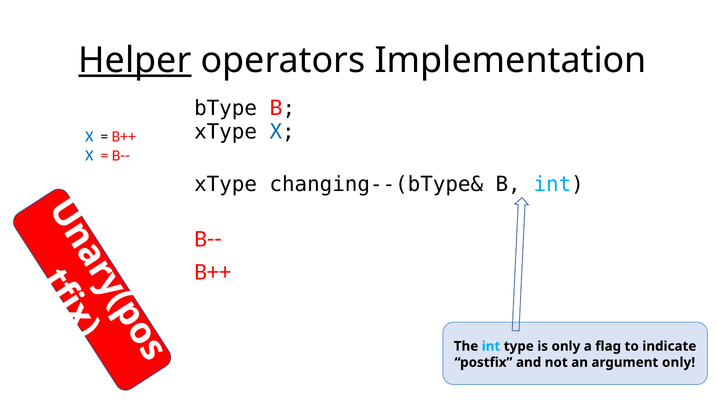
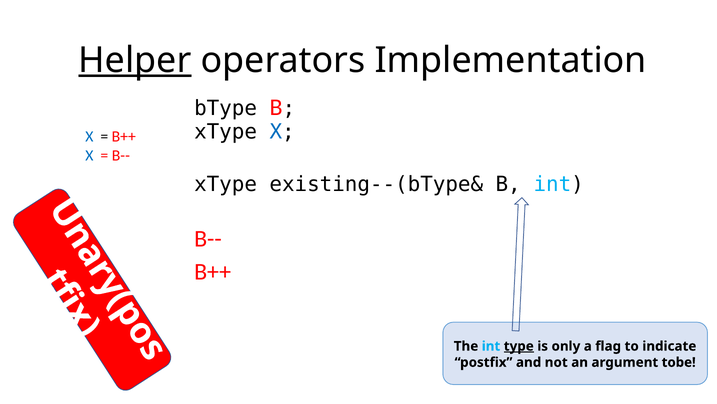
changing--(bType&: changing--(bType& -> existing--(bType& (376, 184)
type underline: none -> present (519, 346)
argument only: only -> tobe (679, 362)
